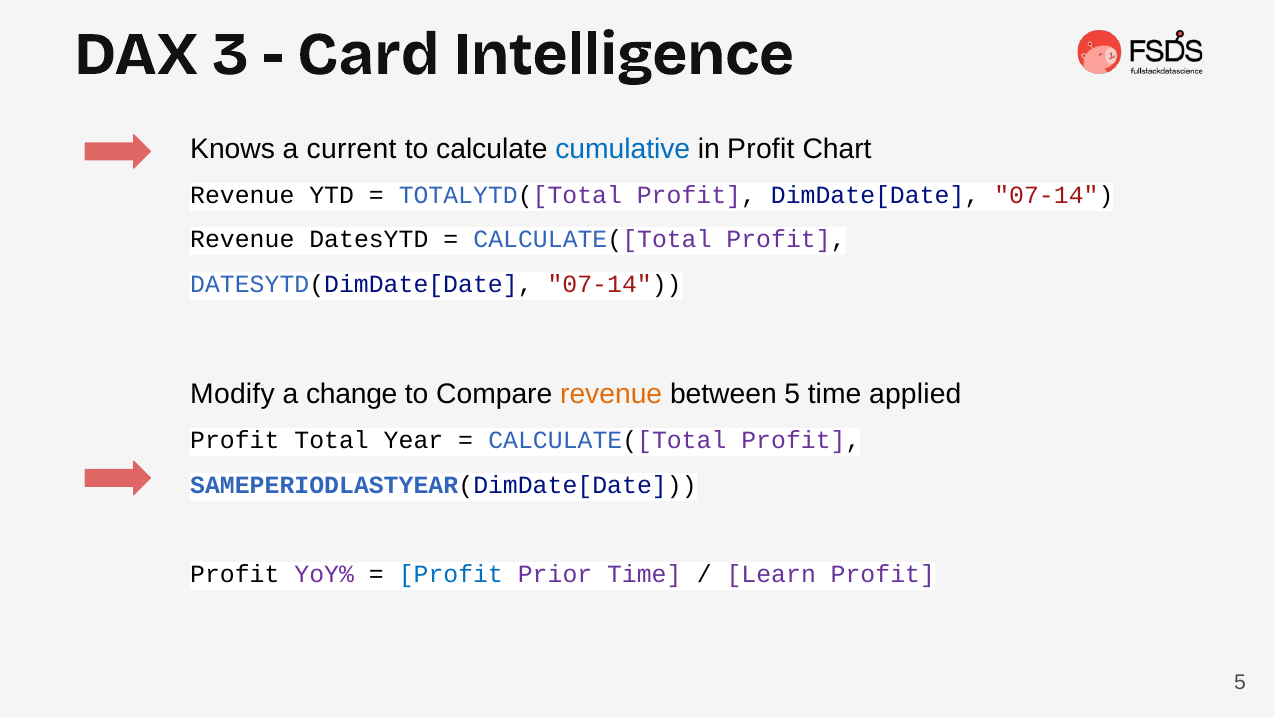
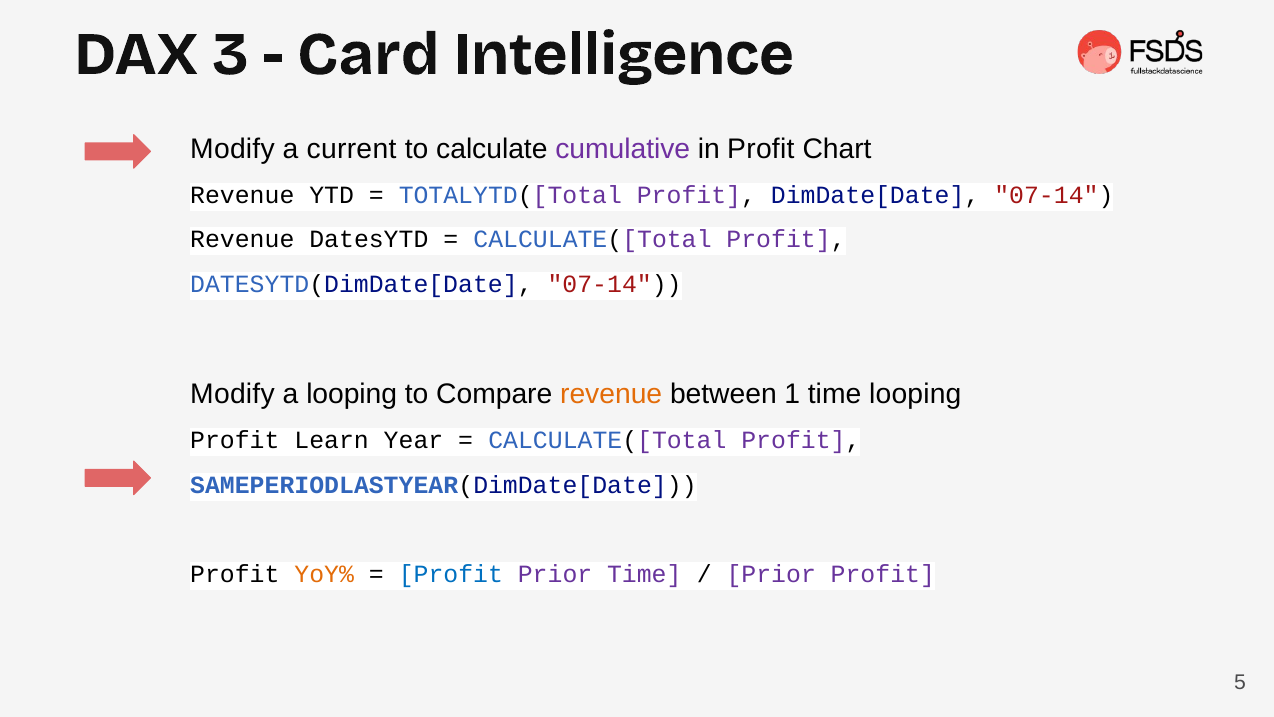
Knows: Knows -> Modify (232, 149)
cumulative colour: blue -> purple (623, 149)
a change: change -> looping (352, 394)
between 5: 5 -> 1 (792, 394)
time applied: applied -> looping (915, 394)
Total: Total -> Learn (332, 441)
YoY% colour: purple -> orange (324, 574)
Learn: Learn -> Prior (771, 574)
